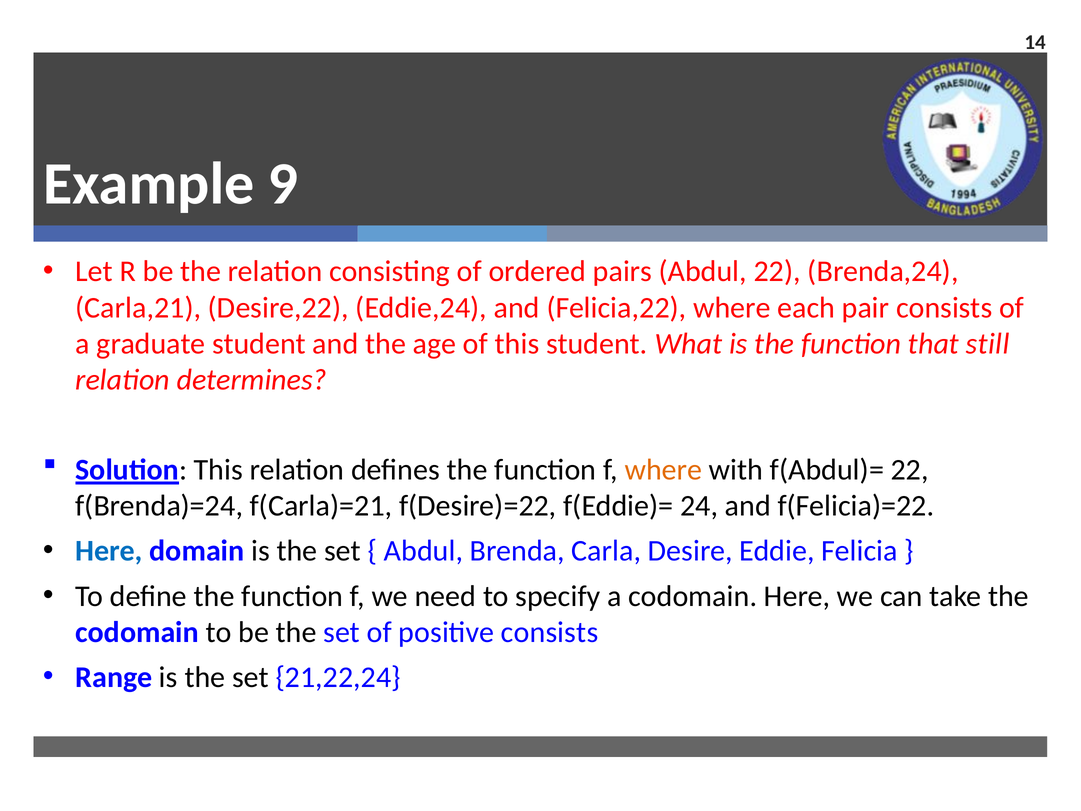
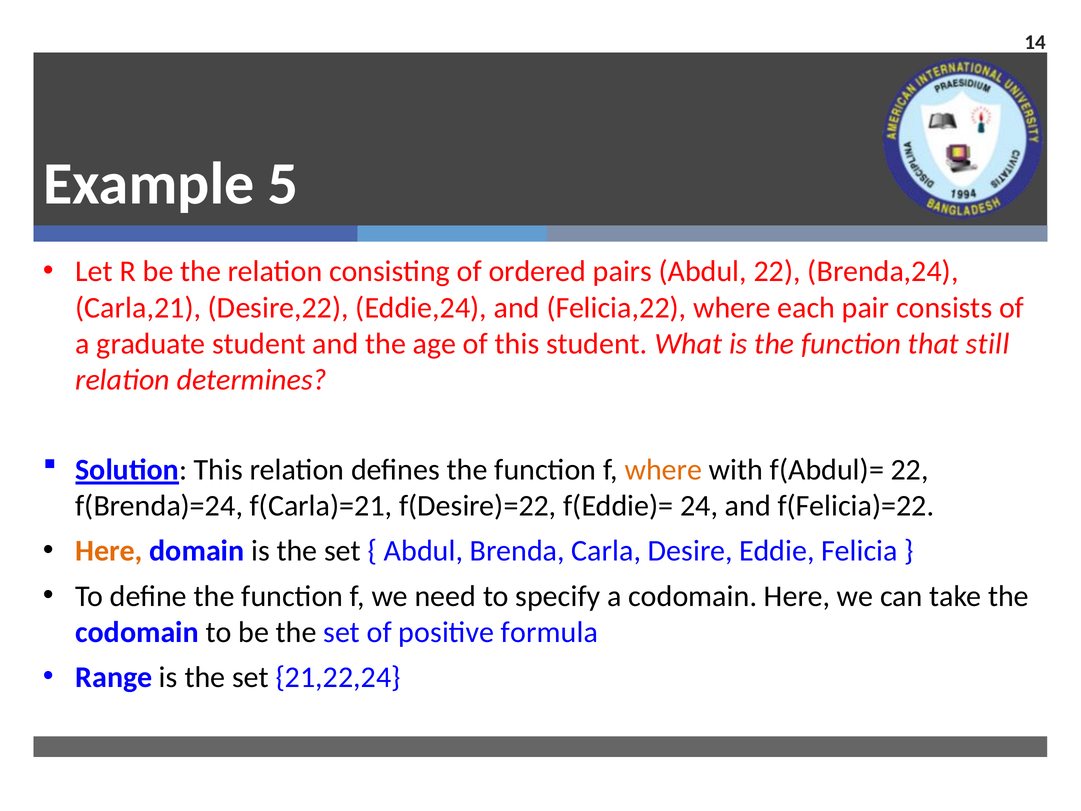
9: 9 -> 5 (283, 184)
Here colour: blue -> orange (109, 551)
positive consists: consists -> formula (550, 632)
